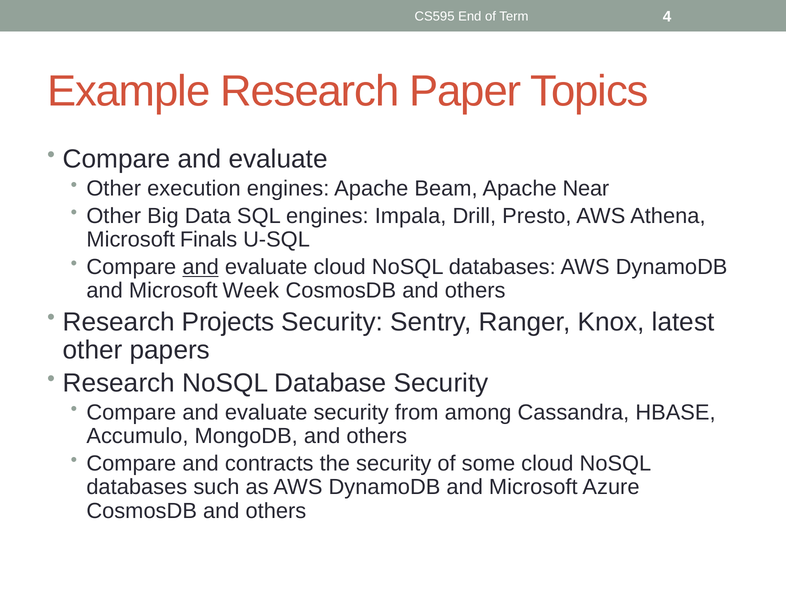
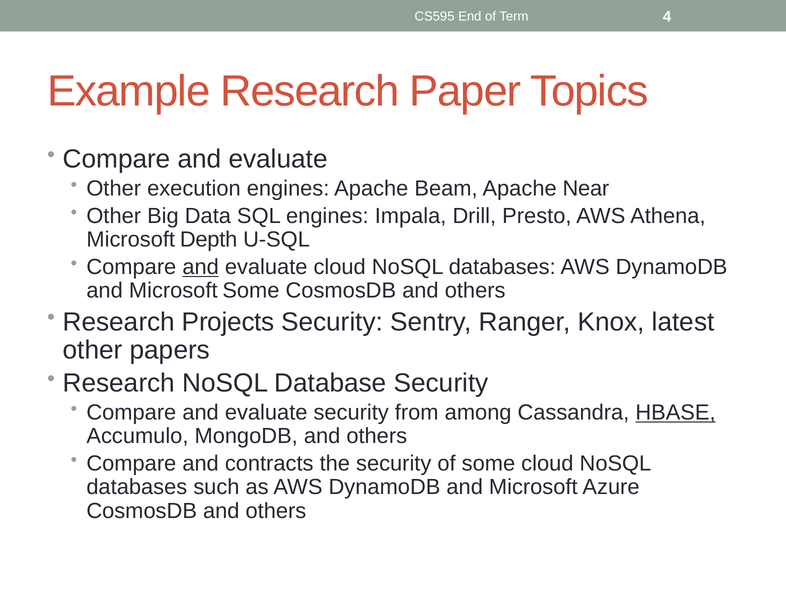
Finals: Finals -> Depth (209, 239)
Microsoft Week: Week -> Some (251, 290)
HBASE underline: none -> present (675, 412)
